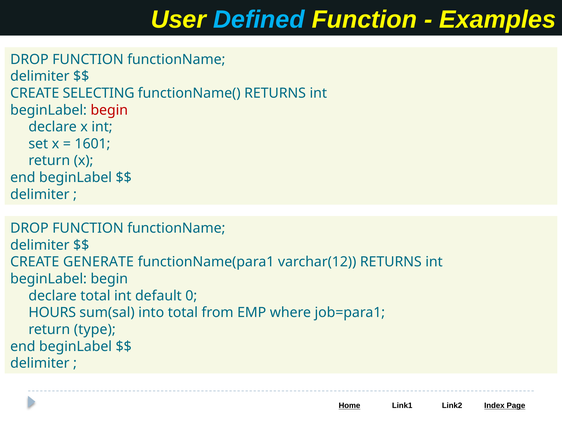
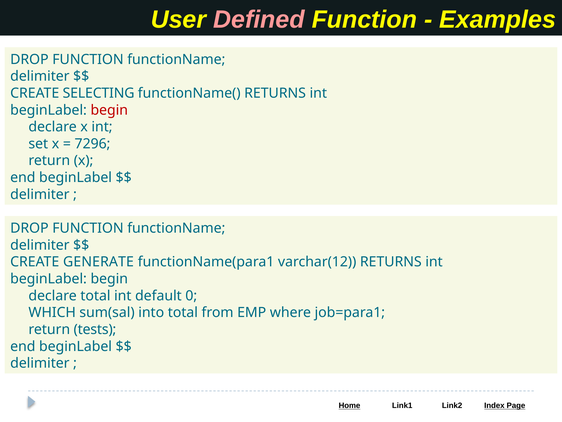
Defined colour: light blue -> pink (259, 20)
1601: 1601 -> 7296 (92, 144)
HOURS: HOURS -> WHICH (52, 312)
type: type -> tests (95, 329)
